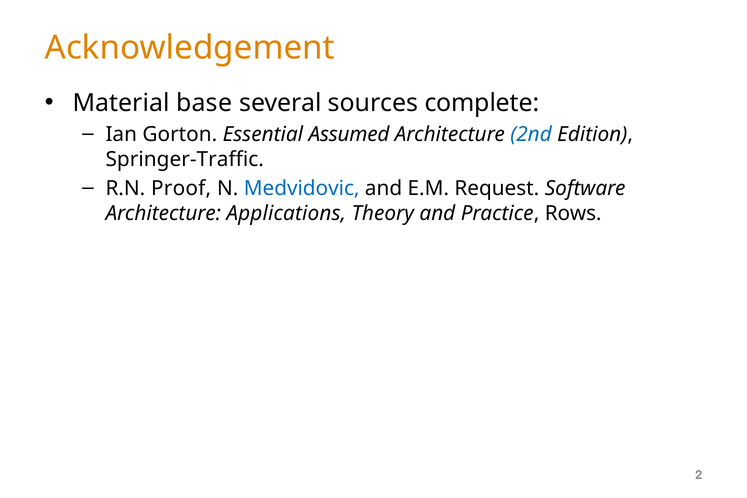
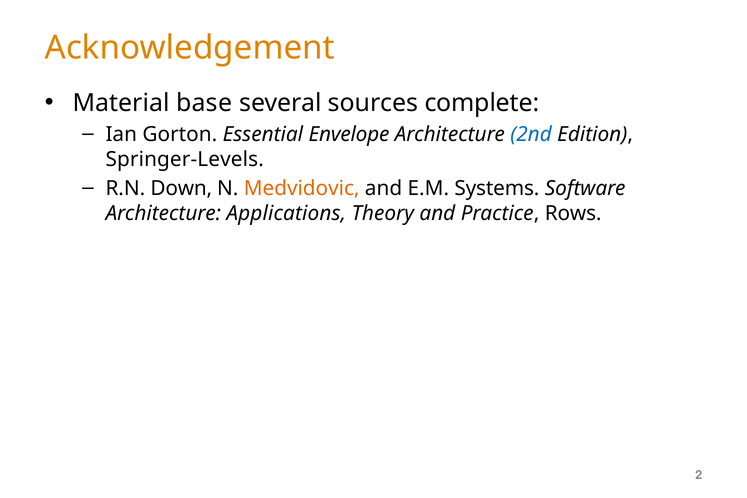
Assumed: Assumed -> Envelope (349, 134)
Springer-Traffic: Springer-Traffic -> Springer-Levels (185, 159)
Proof: Proof -> Down (181, 188)
Medvidovic colour: blue -> orange (302, 188)
Request: Request -> Systems (497, 188)
